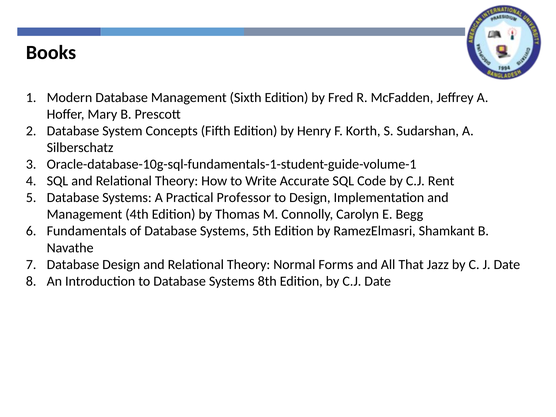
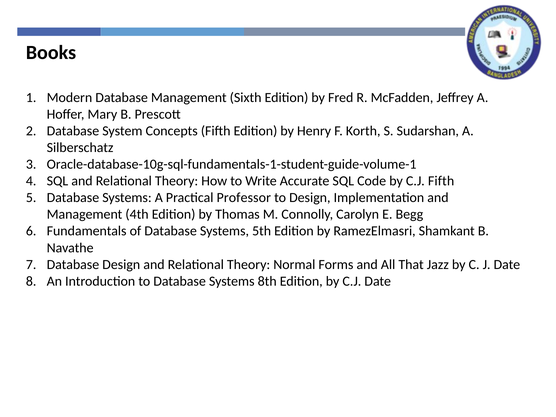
C.J Rent: Rent -> Fifth (441, 181)
